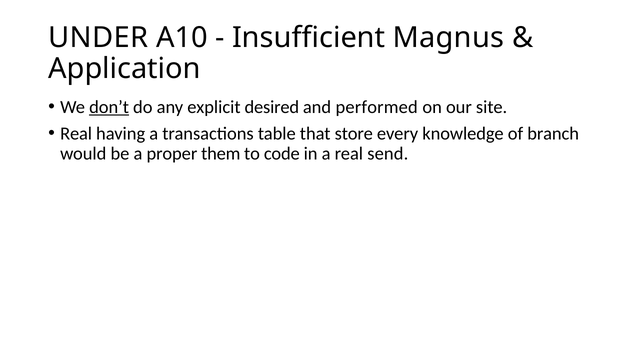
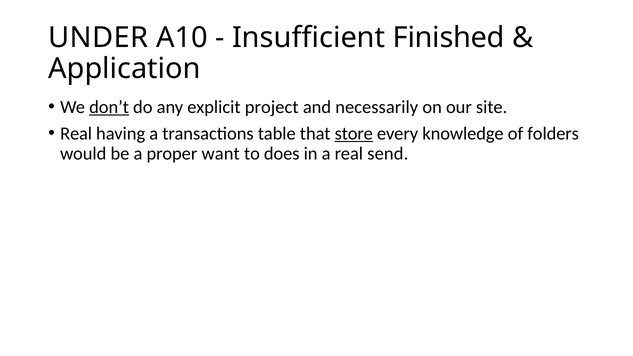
Magnus: Magnus -> Finished (449, 38)
desired: desired -> project (272, 107)
performed: performed -> necessarily (377, 107)
store underline: none -> present (354, 134)
branch: branch -> folders (553, 134)
them: them -> want (221, 154)
code: code -> does (282, 154)
